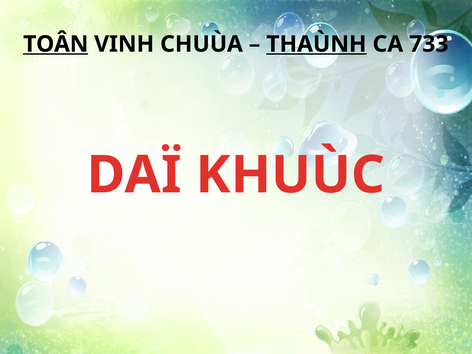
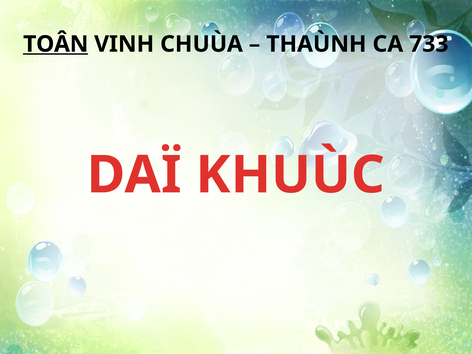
THAÙNH underline: present -> none (316, 44)
